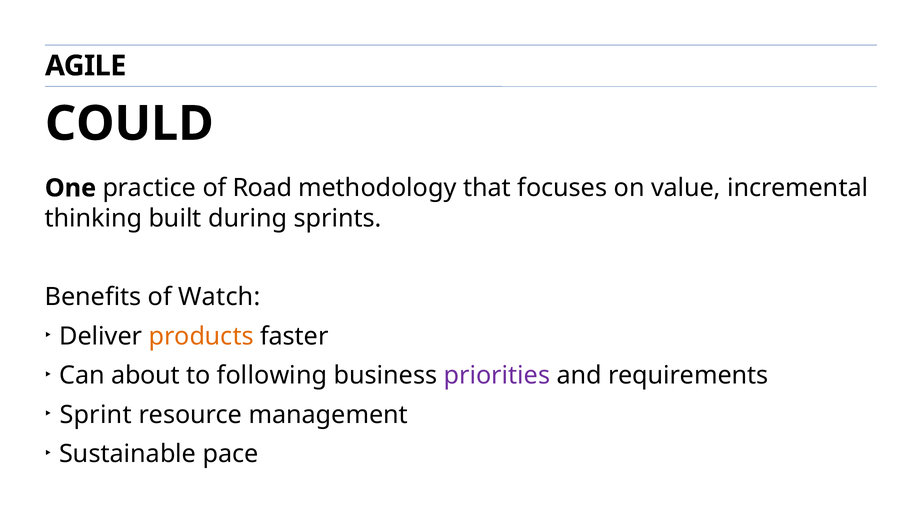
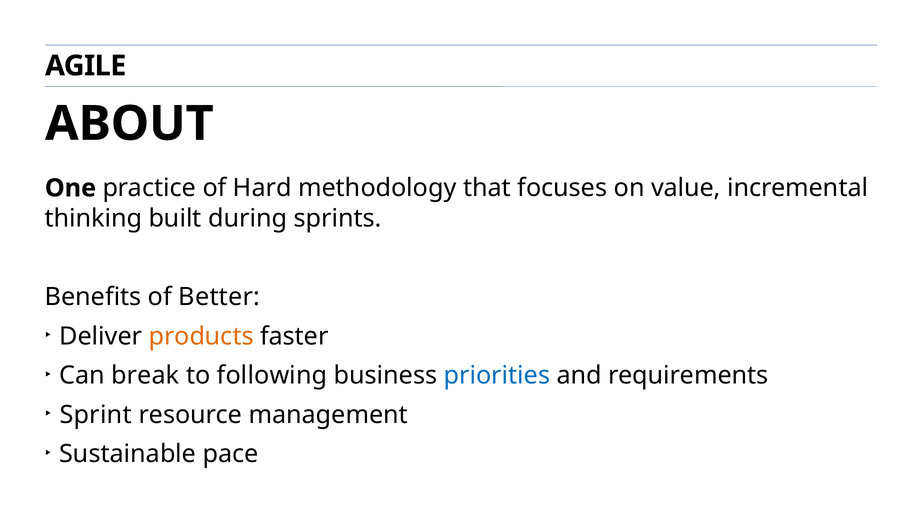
COULD: COULD -> ABOUT (129, 124)
Road: Road -> Hard (262, 188)
Watch: Watch -> Better (219, 297)
about: about -> break (145, 375)
priorities colour: purple -> blue (497, 375)
